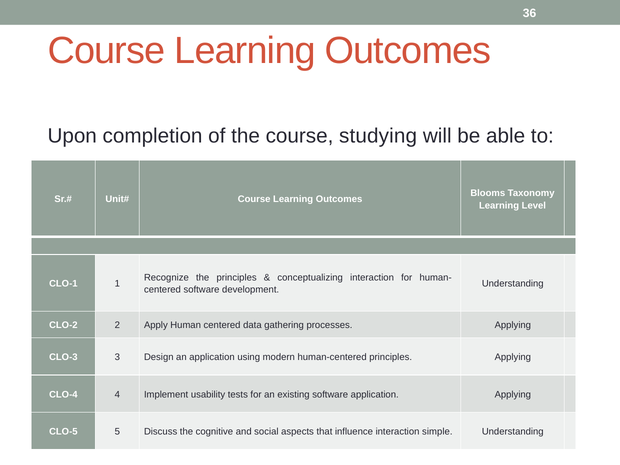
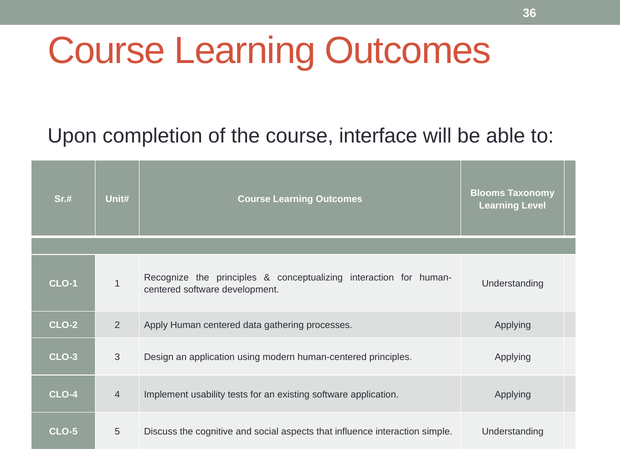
studying: studying -> interface (378, 136)
